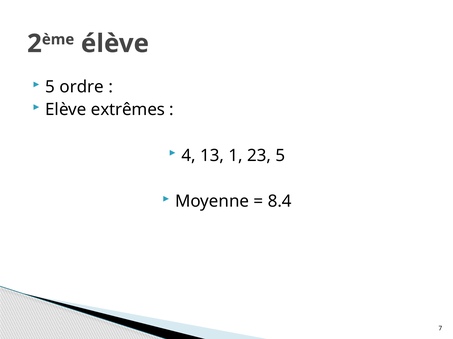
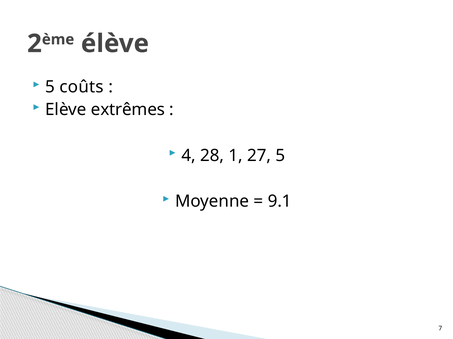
ordre: ordre -> coûts (82, 87)
13: 13 -> 28 (212, 156)
23: 23 -> 27 (259, 156)
8.4: 8.4 -> 9.1 (280, 202)
